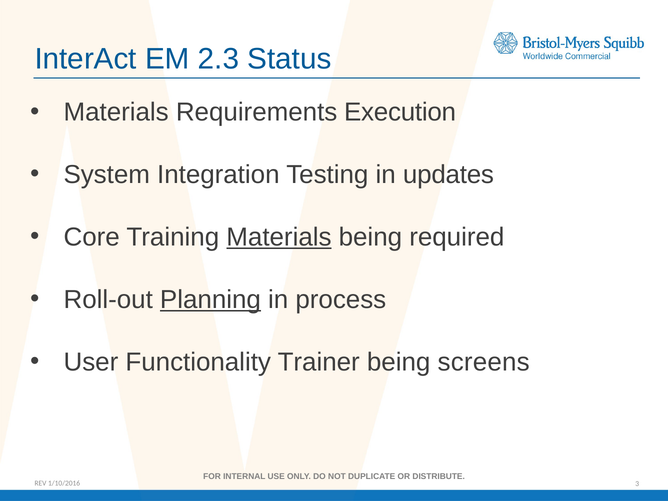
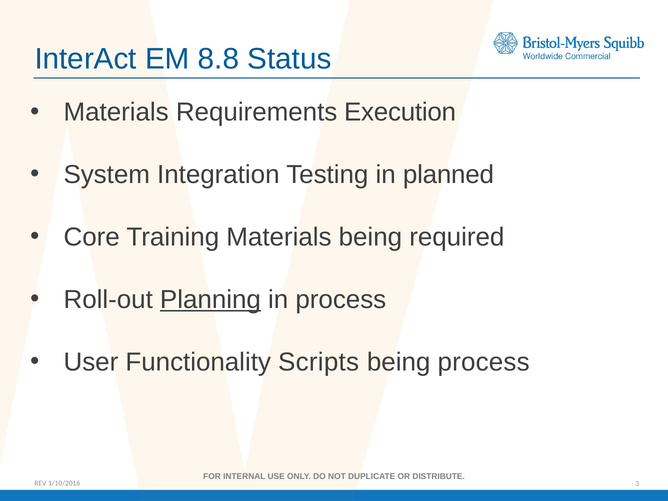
2.3: 2.3 -> 8.8 (218, 59)
updates: updates -> planned (448, 175)
Materials underline: present -> none (279, 237)
Trainer: Trainer -> Scripts (319, 362)
being screens: screens -> process (484, 362)
